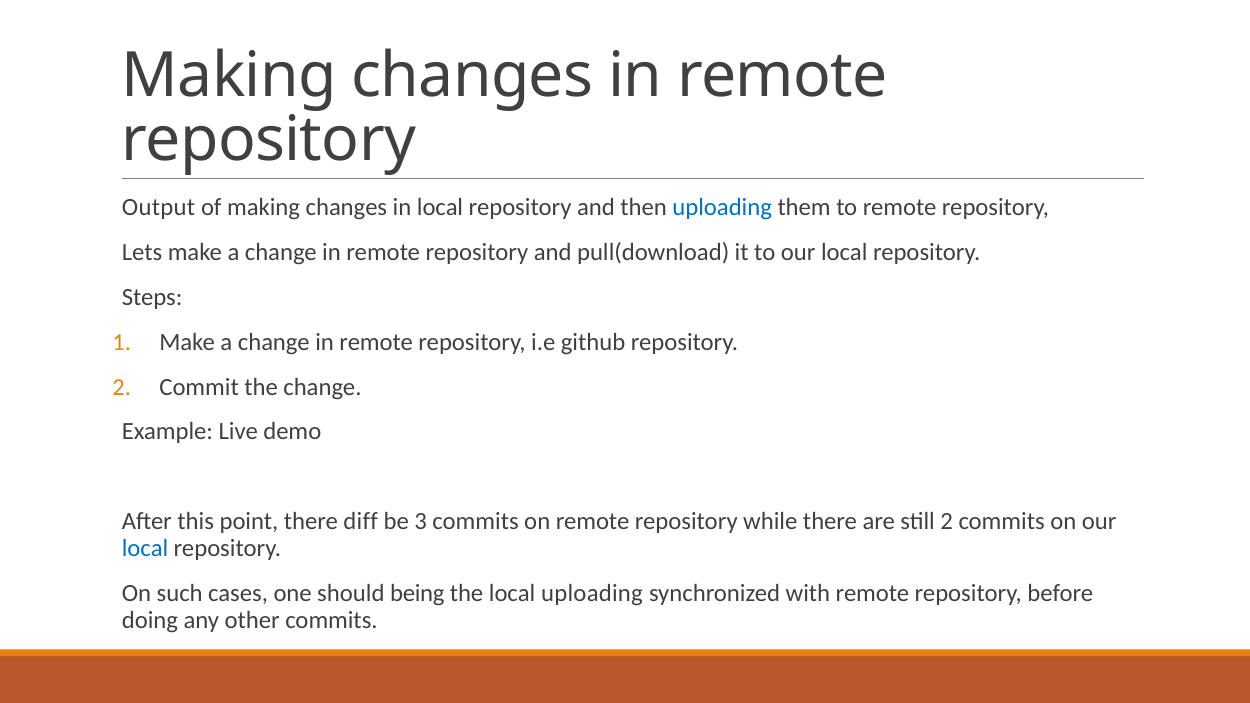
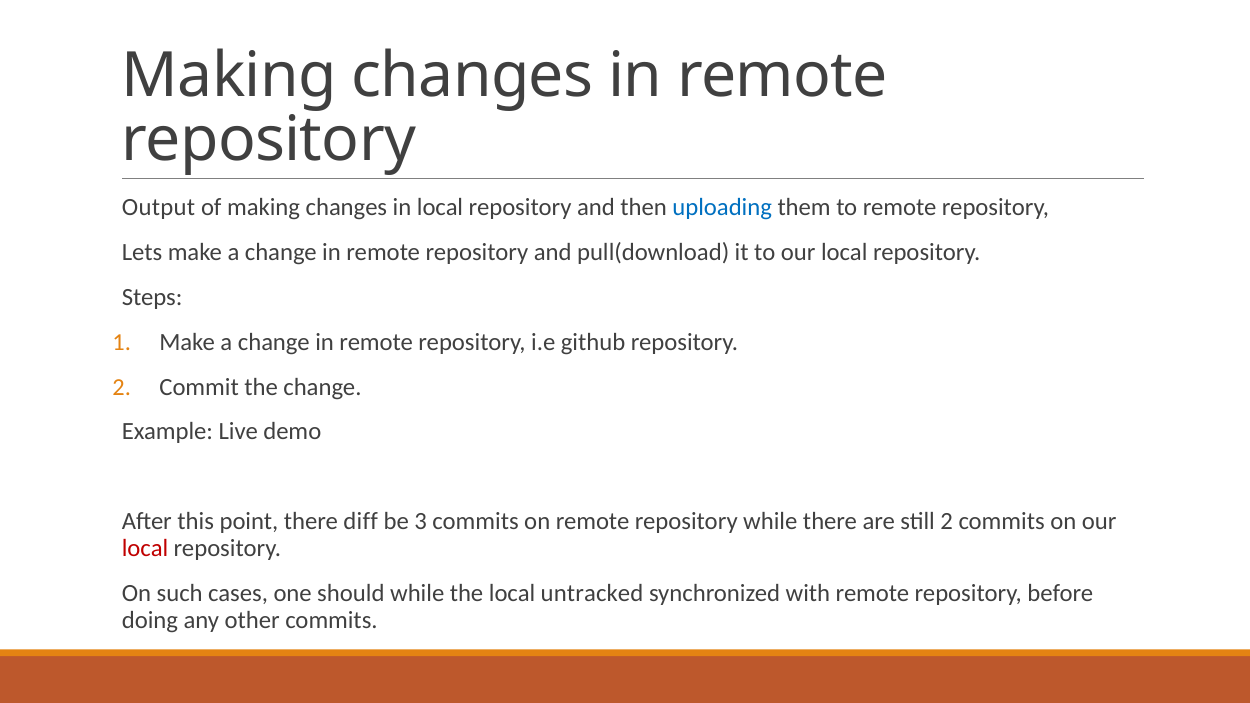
local colour: blue -> red (145, 549)
should being: being -> while (417, 593)
local uploading: uploading -> untracked (592, 593)
